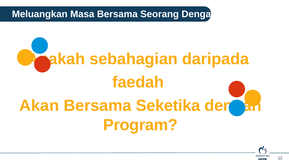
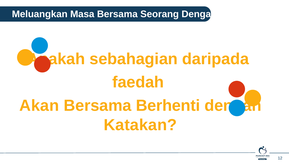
Seketika: Seketika -> Berhenti (168, 105)
Program: Program -> Katakan (140, 125)
